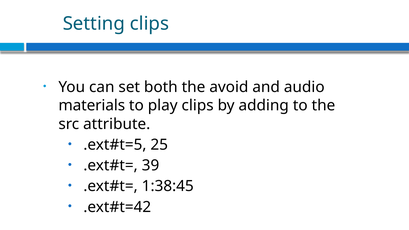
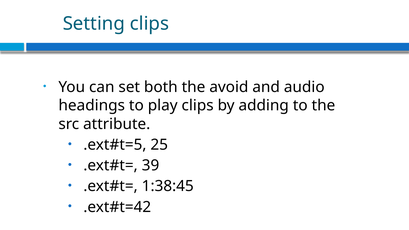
materials: materials -> headings (92, 106)
